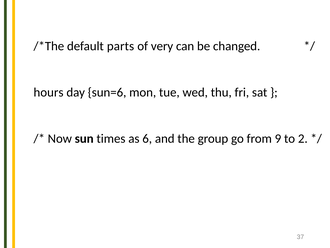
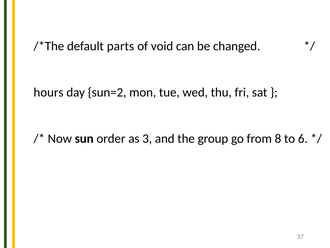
very: very -> void (162, 46)
sun=6: sun=6 -> sun=2 (107, 92)
times: times -> order (111, 138)
6: 6 -> 3 (147, 138)
9: 9 -> 8 (278, 138)
2: 2 -> 6 (303, 138)
